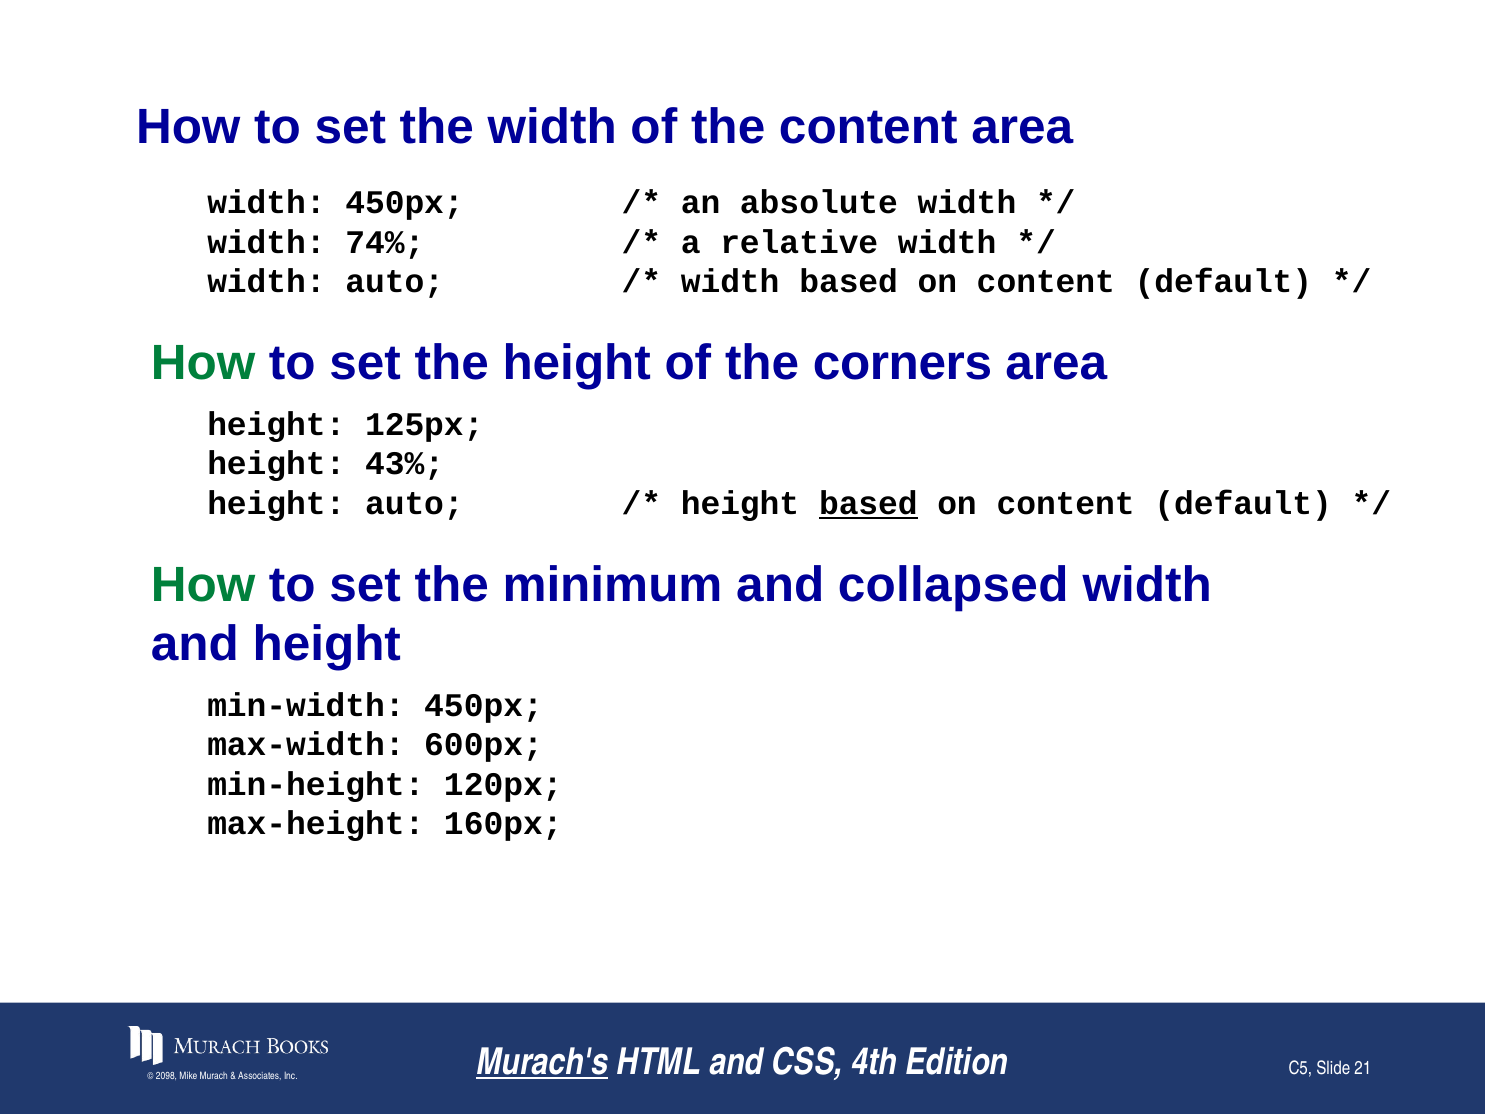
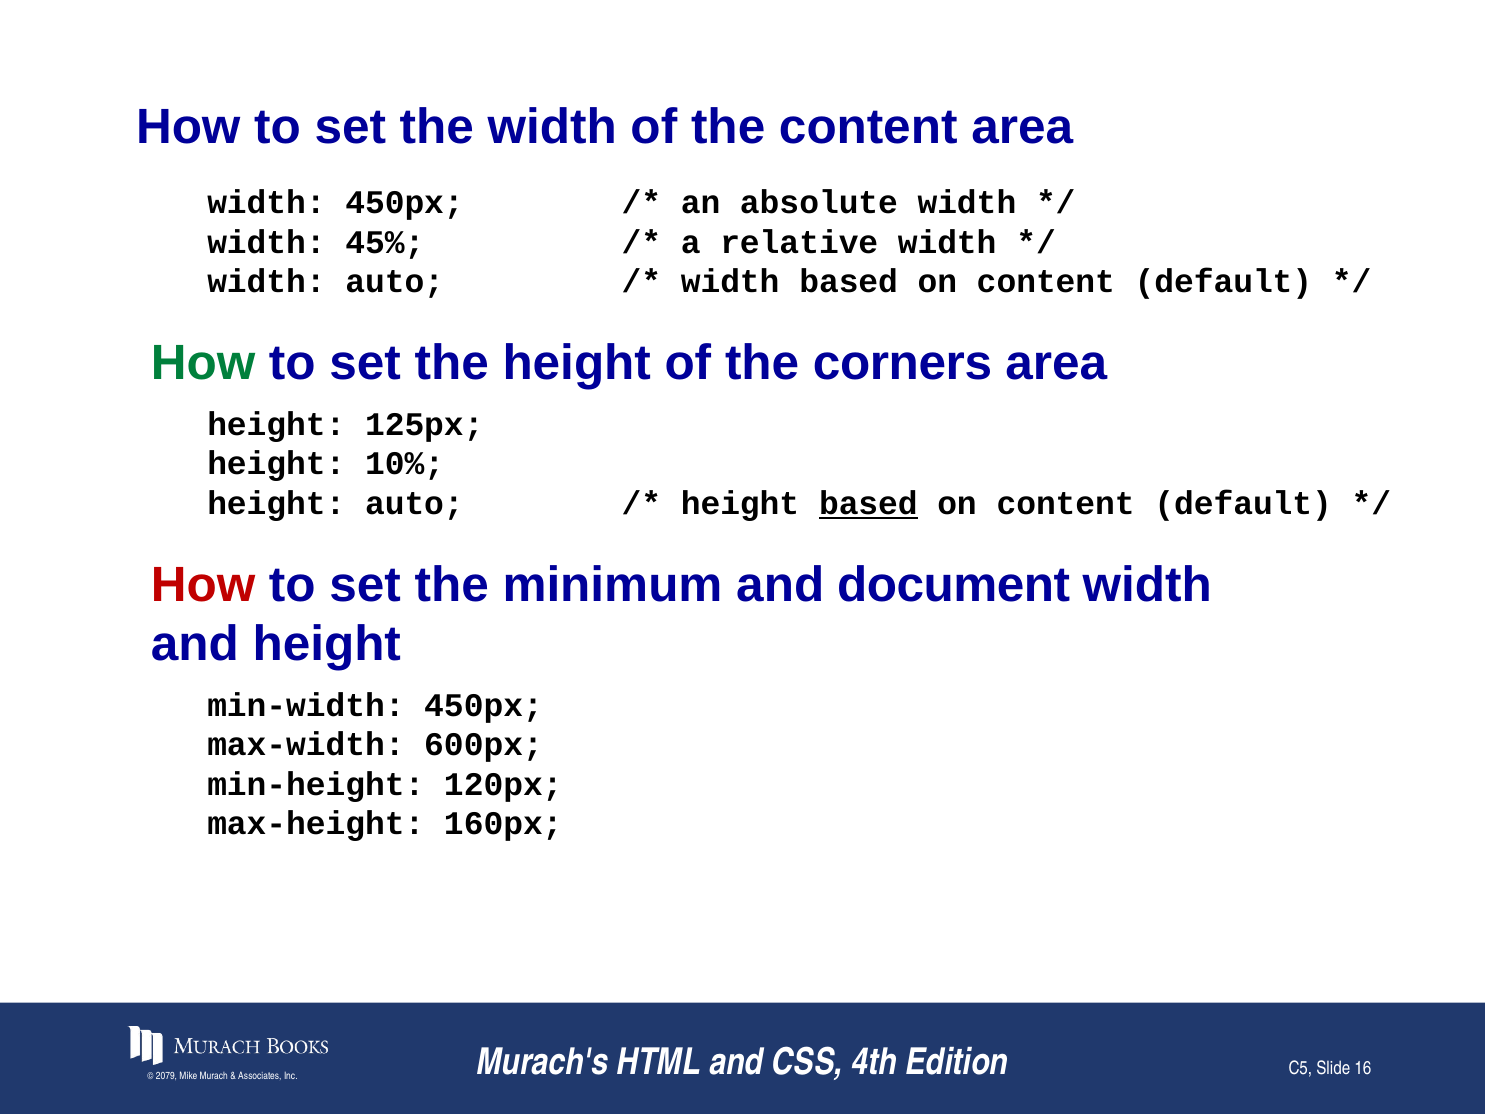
74%: 74% -> 45% (385, 242)
43%: 43% -> 10% (405, 464)
How colour: green -> red (203, 585)
collapsed: collapsed -> document (954, 585)
2098: 2098 -> 2079 (166, 1076)
Murach's underline: present -> none (542, 1062)
21: 21 -> 16 (1363, 1069)
